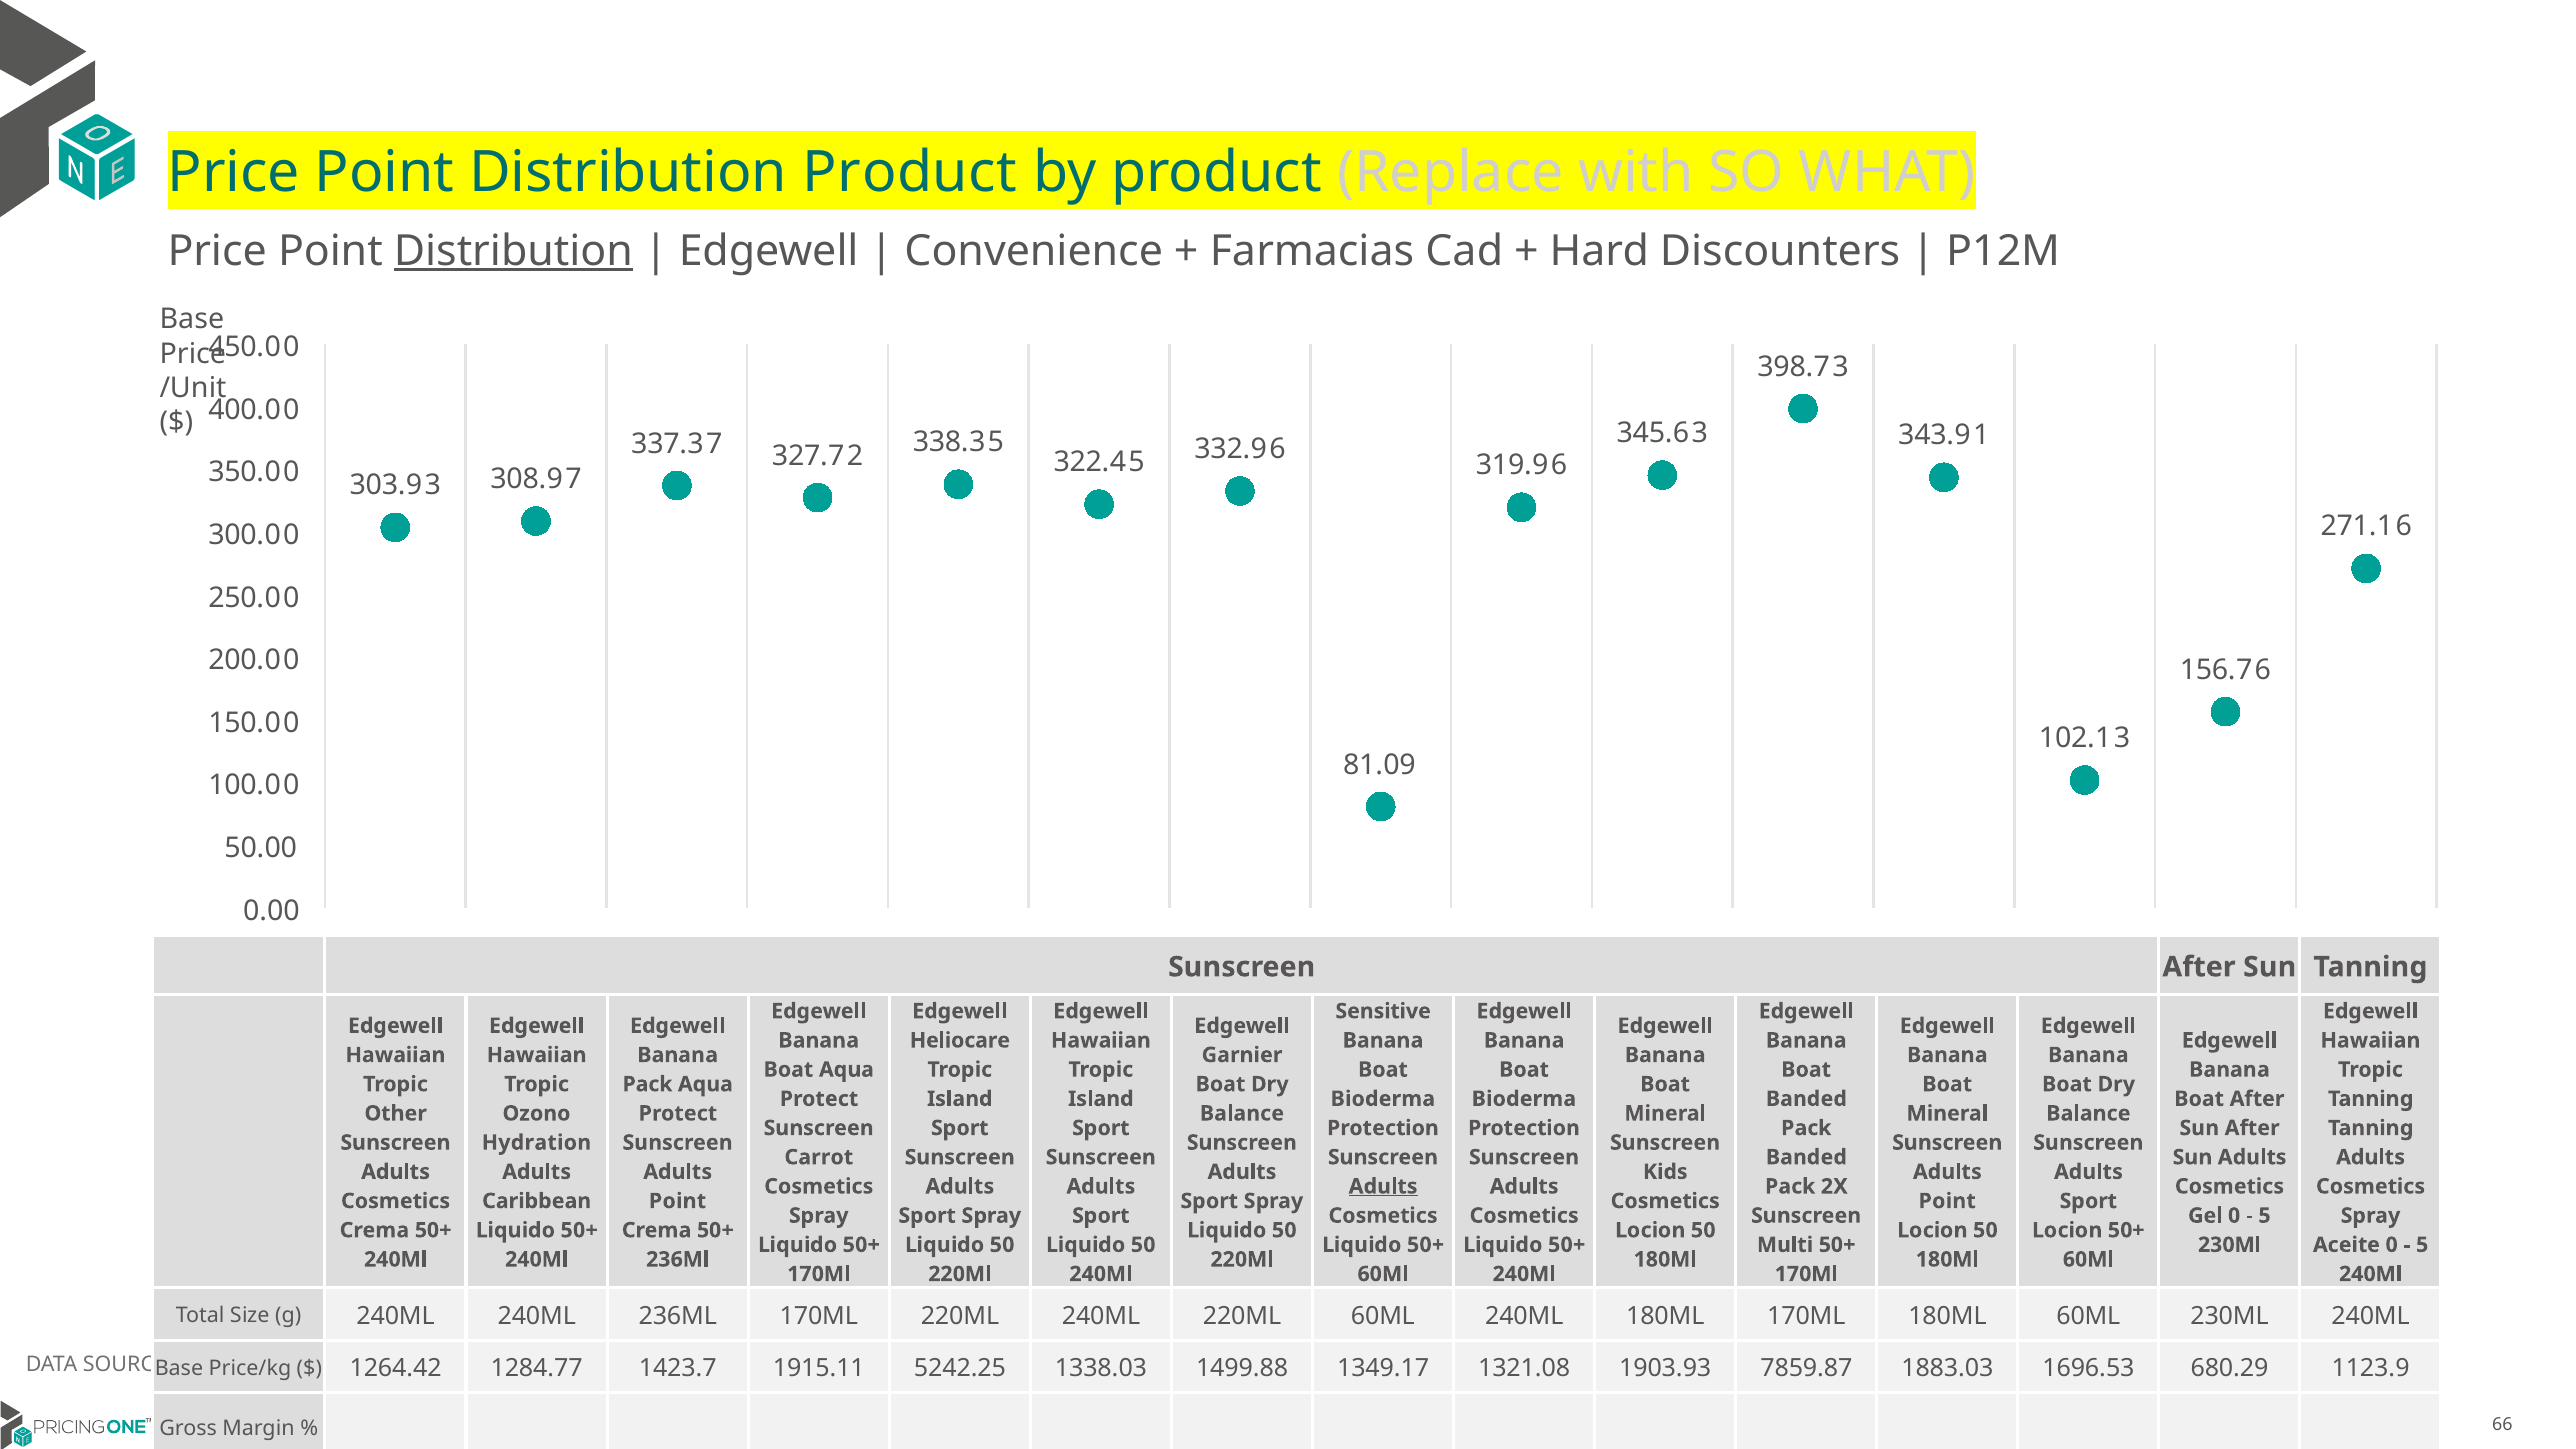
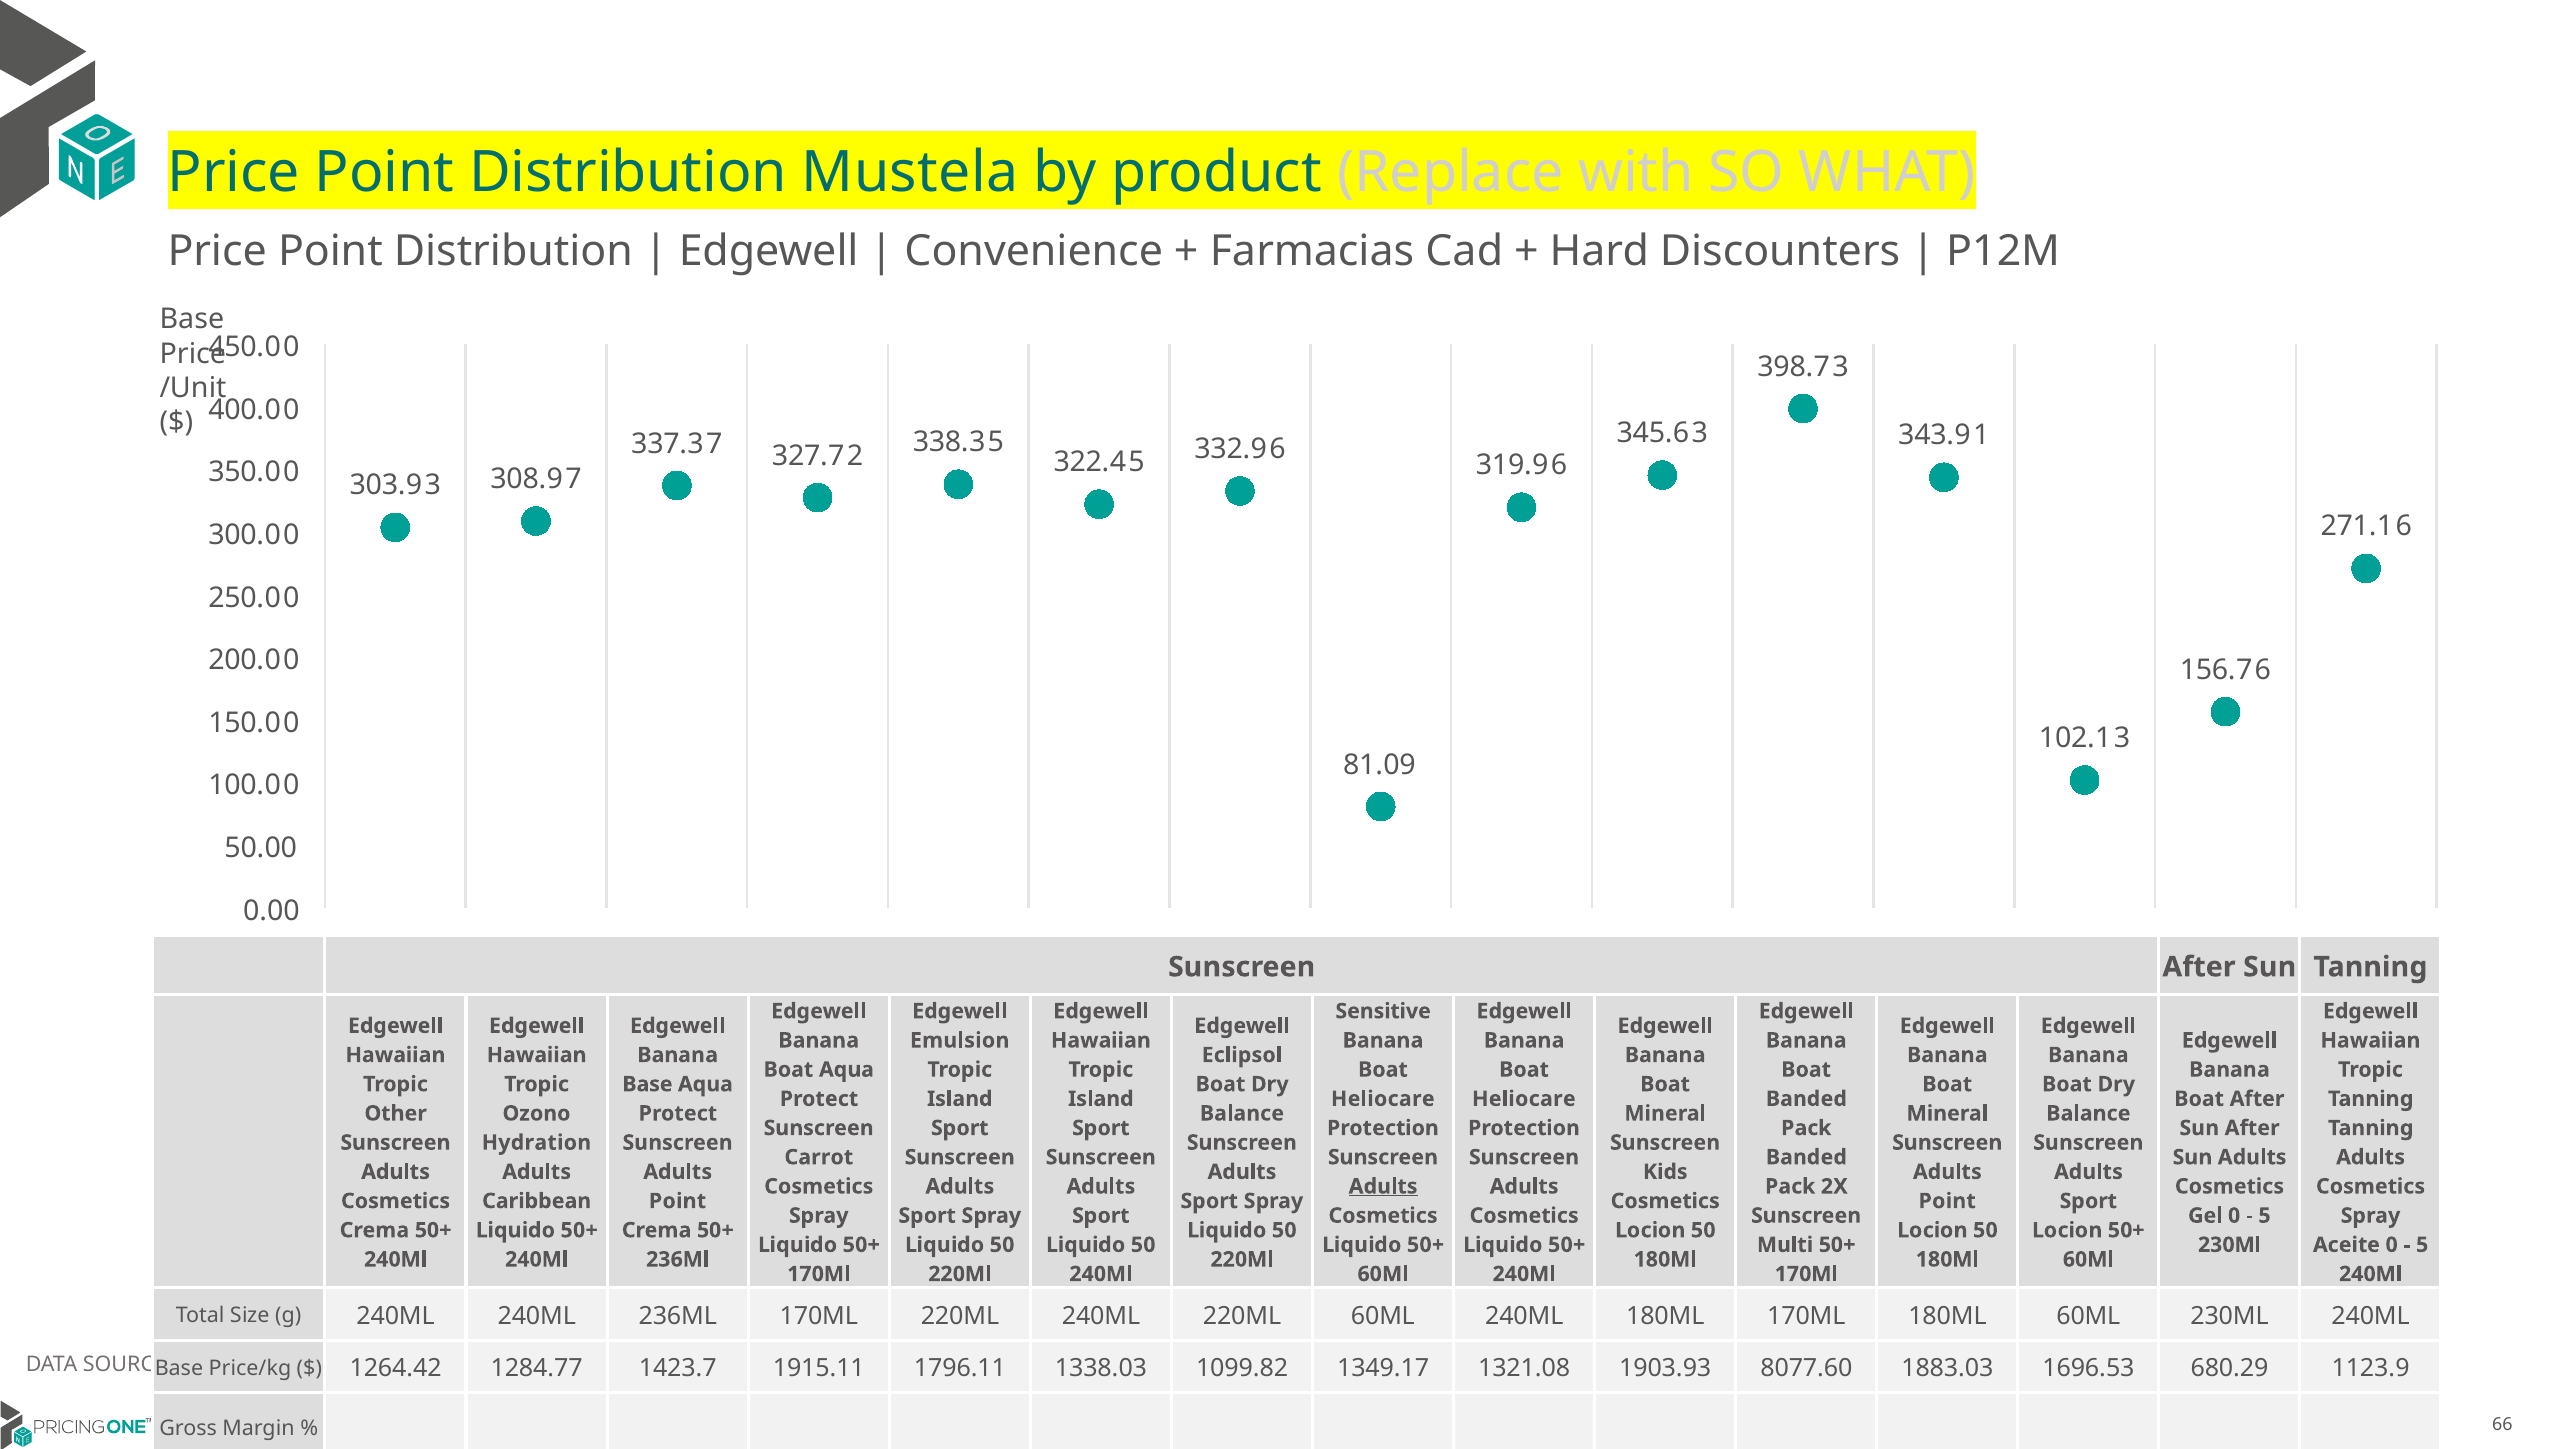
Distribution Product: Product -> Mustela (910, 173)
Distribution underline: present -> none (513, 251)
Heliocare: Heliocare -> Emulsion (960, 1040)
Garnier: Garnier -> Eclipsol (1242, 1055)
Pack: Pack -> Base (647, 1084)
Bioderma: Bioderma -> Heliocare (1383, 1099)
Bioderma: Bioderma -> Heliocare (1524, 1099)
5242.25: 5242.25 -> 1796.11 (960, 1369)
1499.88: 1499.88 -> 1099.82 (1242, 1369)
7859.87: 7859.87 -> 8077.60 (1806, 1369)
